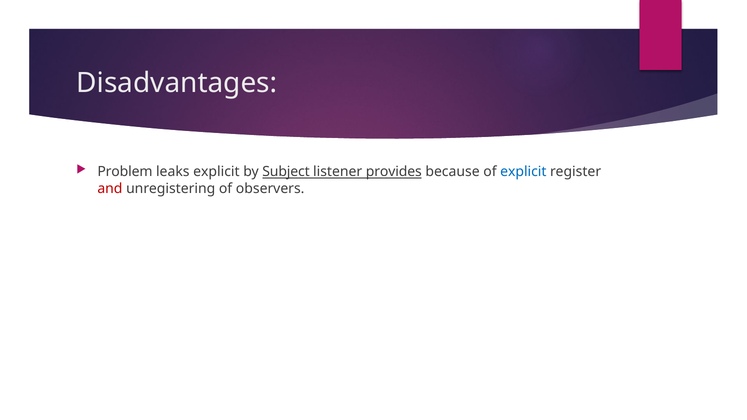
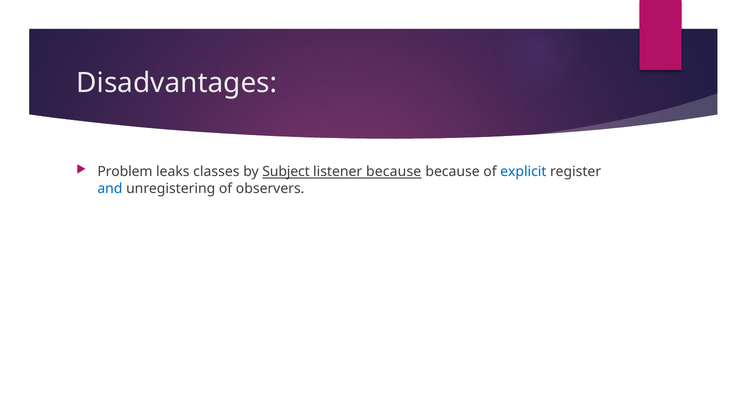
leaks explicit: explicit -> classes (216, 172)
listener provides: provides -> because (394, 172)
and colour: red -> blue (110, 189)
